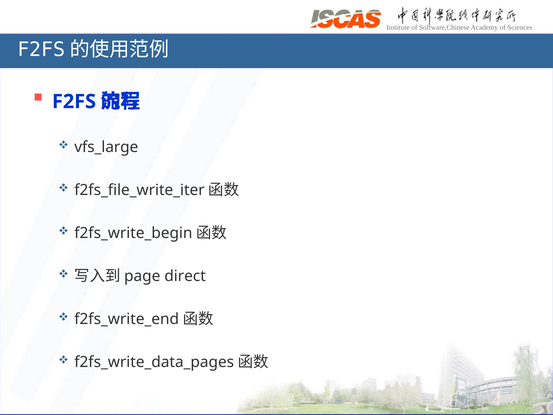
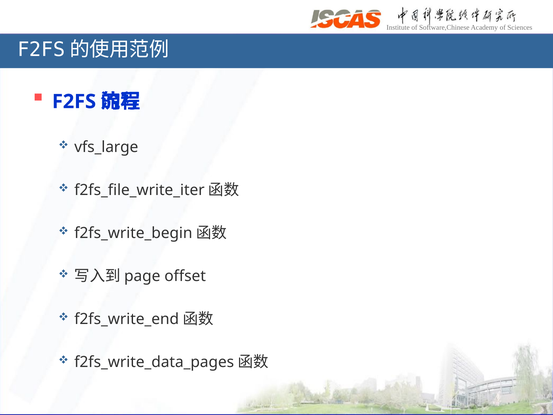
direct: direct -> offset (185, 276)
